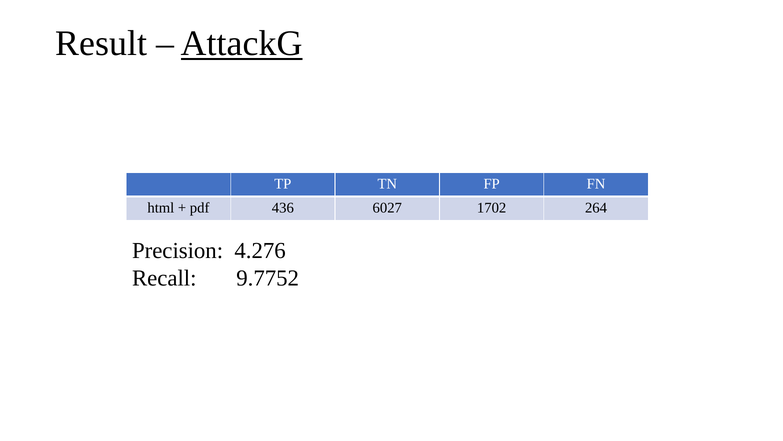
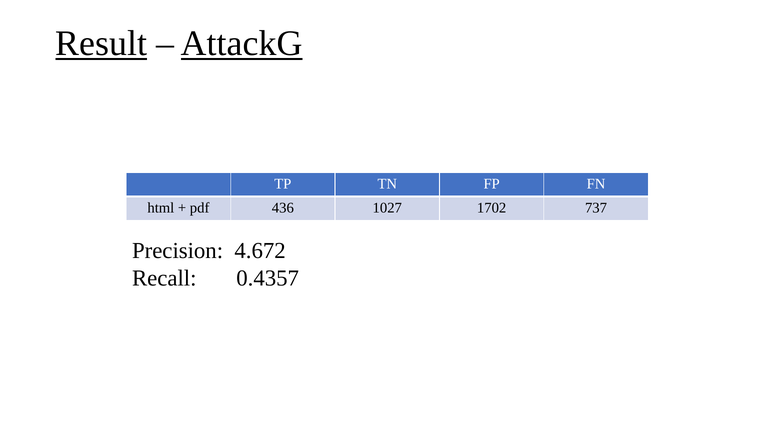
Result underline: none -> present (101, 44)
6027: 6027 -> 1027 (387, 208)
264: 264 -> 737 (596, 208)
4.276: 4.276 -> 4.672 (260, 250)
9.7752: 9.7752 -> 0.4357 (268, 278)
